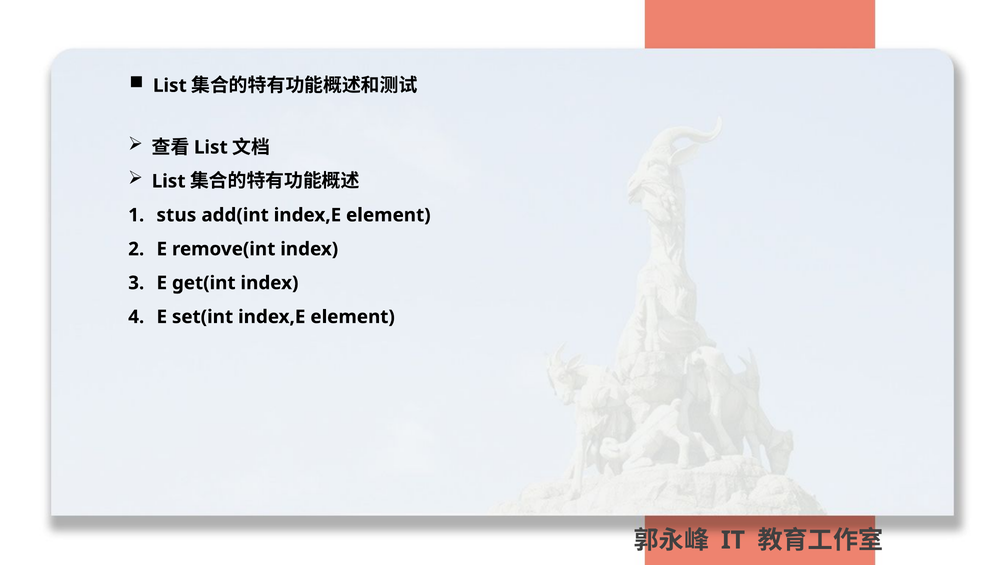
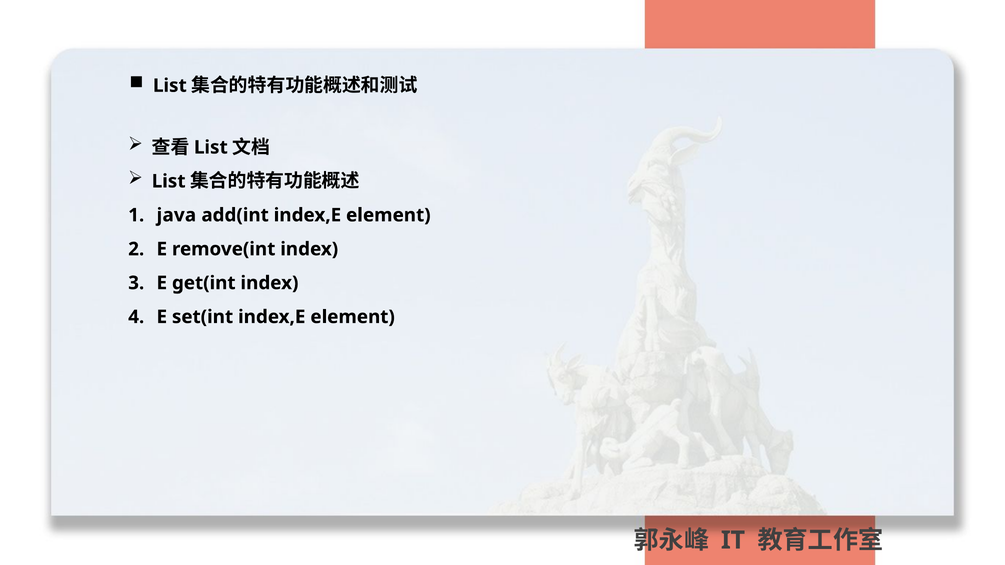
stus: stus -> java (176, 215)
